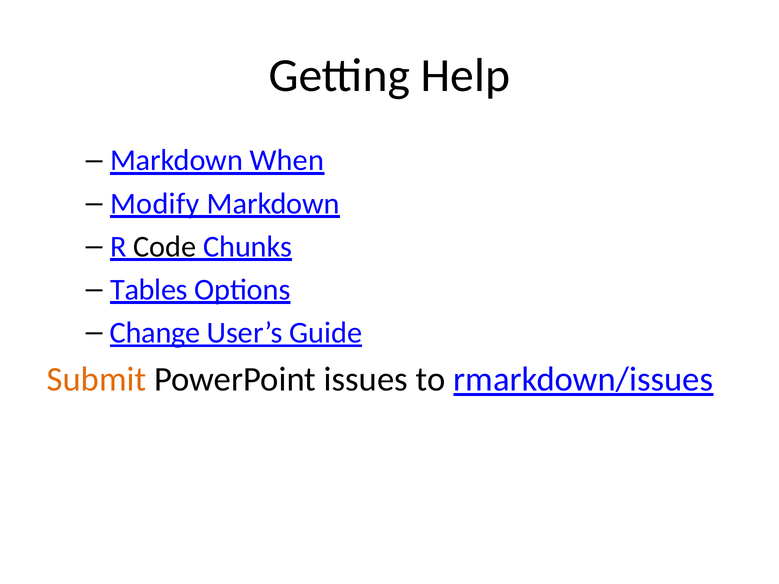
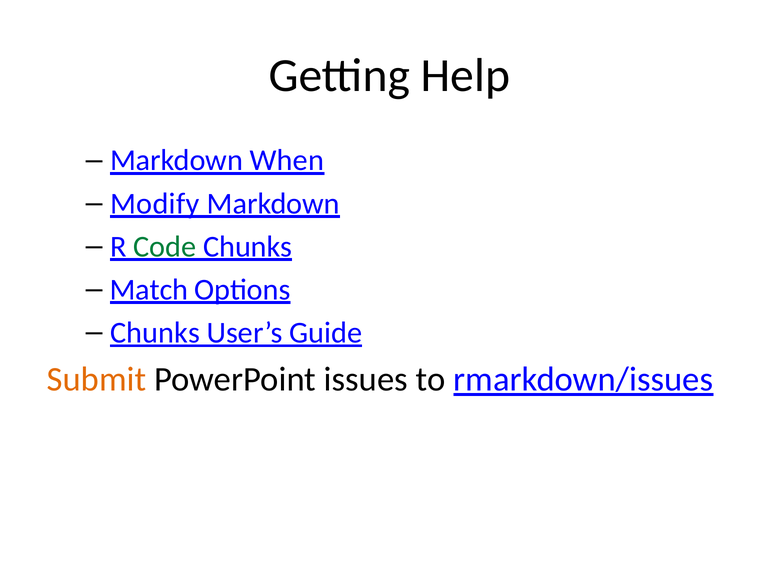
Code colour: black -> green (165, 247)
Tables: Tables -> Match (149, 290)
Change: Change -> Chunks (155, 333)
